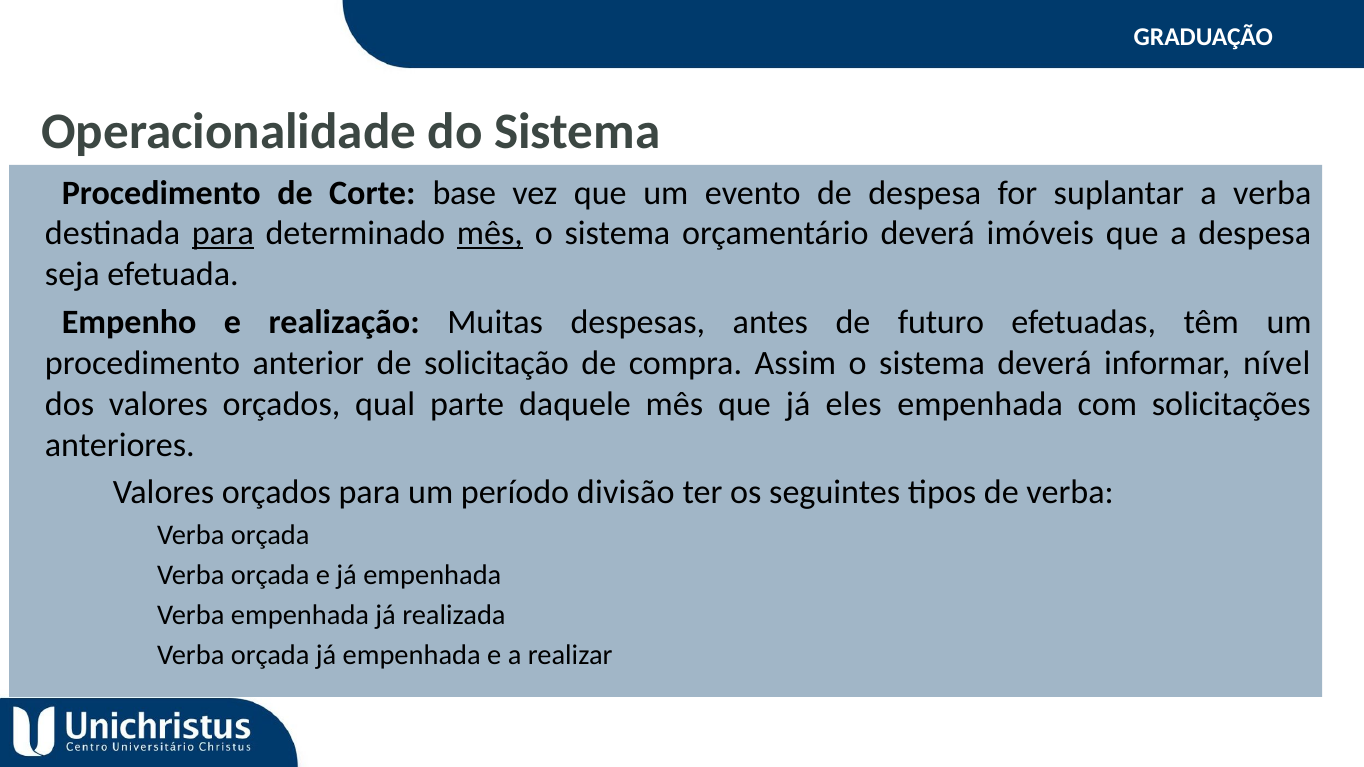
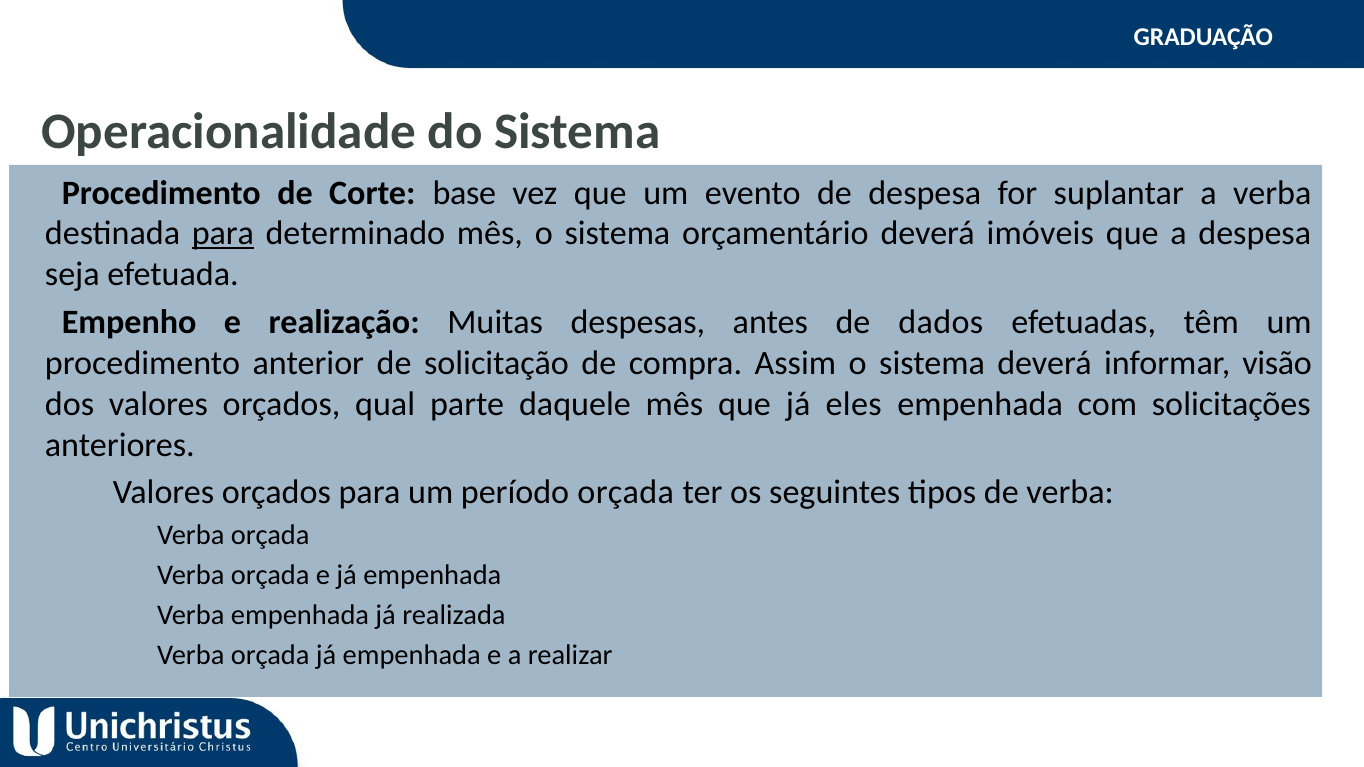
mês underline: present -> none (490, 234)
futuro: futuro -> dados (941, 322)
nível: nível -> visão (1277, 363)
período divisão: divisão -> orçada (626, 493)
